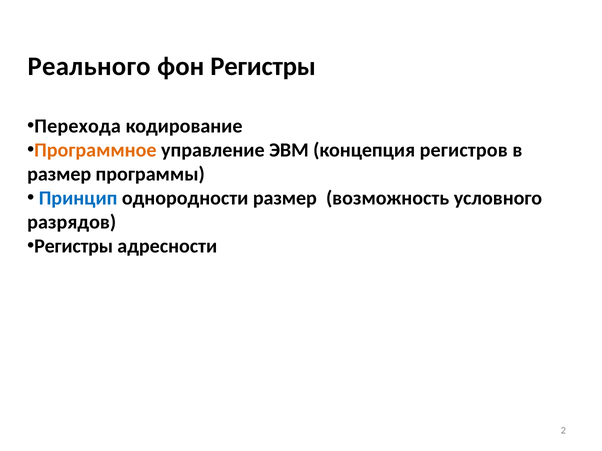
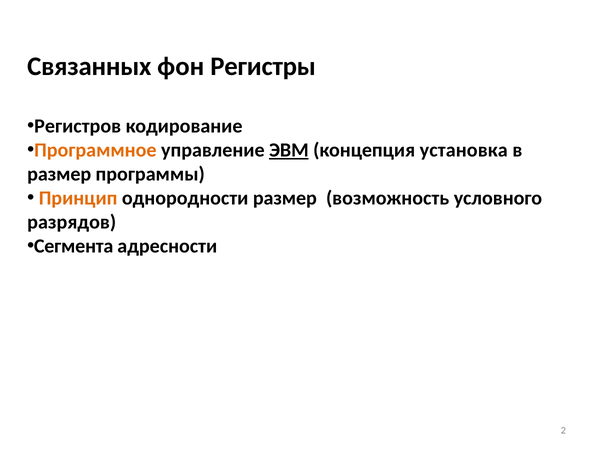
Реального: Реального -> Связанных (89, 66)
Перехода: Перехода -> Регистров (78, 126)
ЭВМ underline: none -> present (289, 150)
регистров: регистров -> установка (464, 150)
Принцип colour: blue -> orange (78, 198)
Регистры: Регистры -> Сегмента (74, 247)
